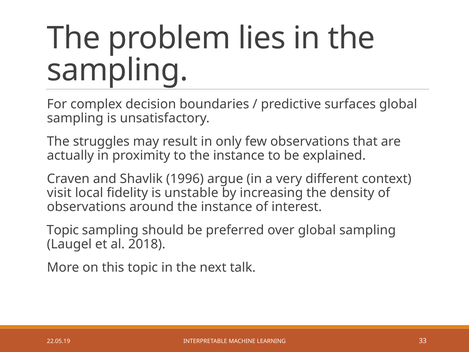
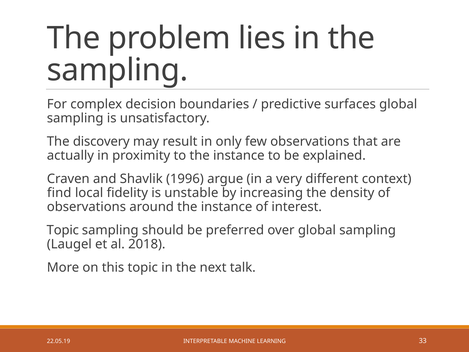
struggles: struggles -> discovery (101, 141)
visit: visit -> find (59, 193)
